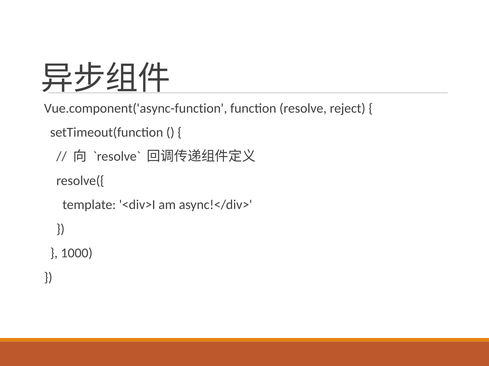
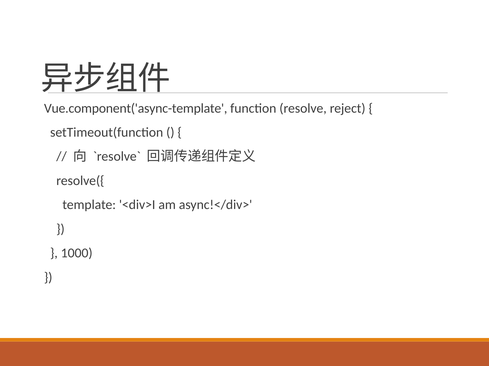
Vue.component('async-function: Vue.component('async-function -> Vue.component('async-template (136, 108)
